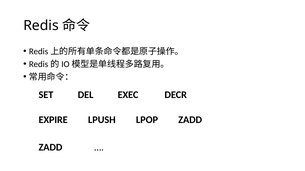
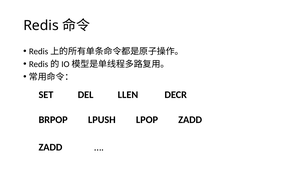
EXEC: EXEC -> LLEN (128, 95)
EXPIRE: EXPIRE -> BRPOP (53, 120)
